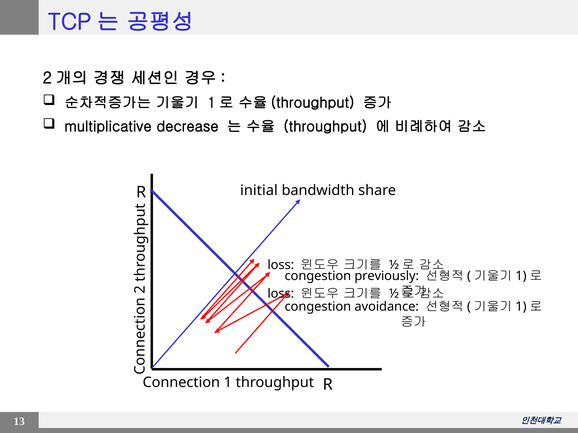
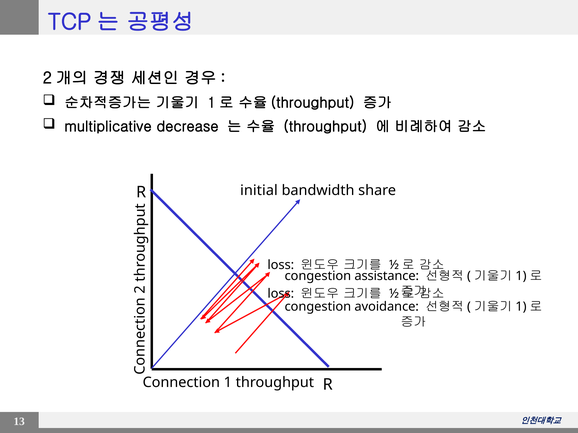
previously: previously -> assistance (387, 276)
